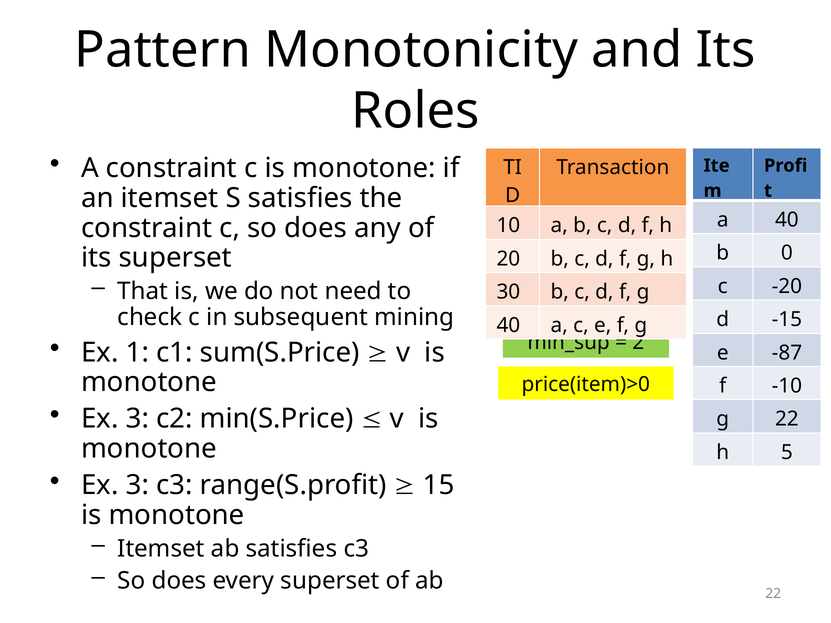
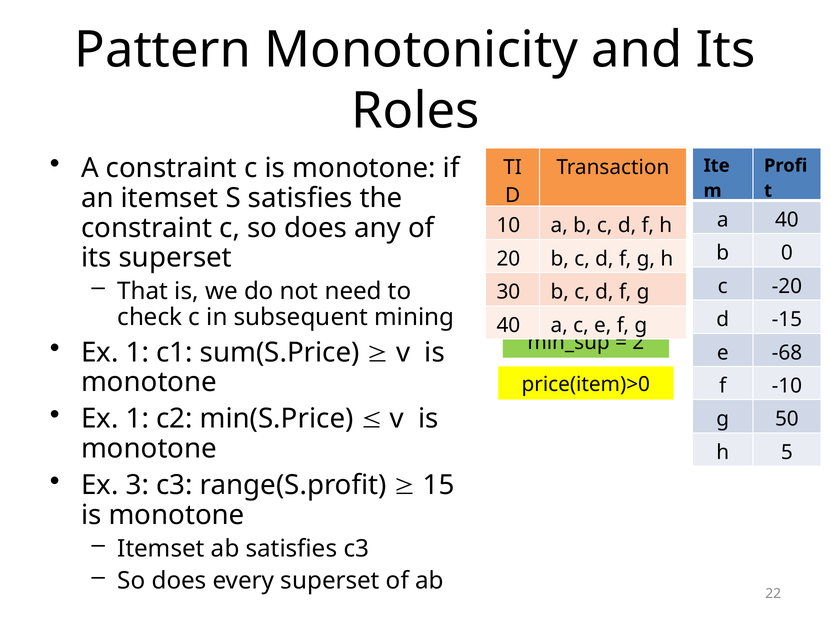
-87: -87 -> -68 (787, 353)
3: 3 -> 1 (137, 419)
g 22: 22 -> 50 (787, 419)
